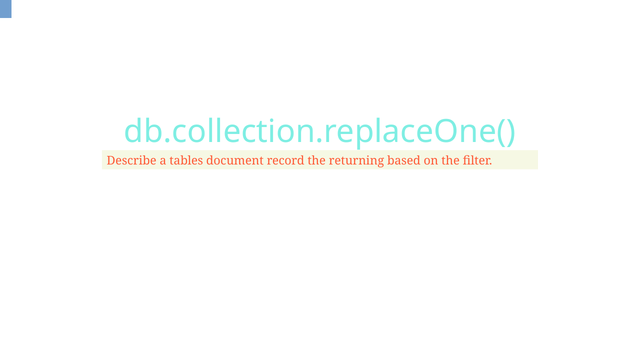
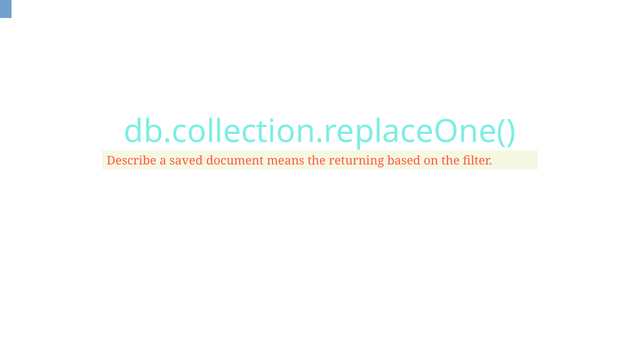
tables: tables -> saved (186, 161)
record: record -> means (286, 161)
